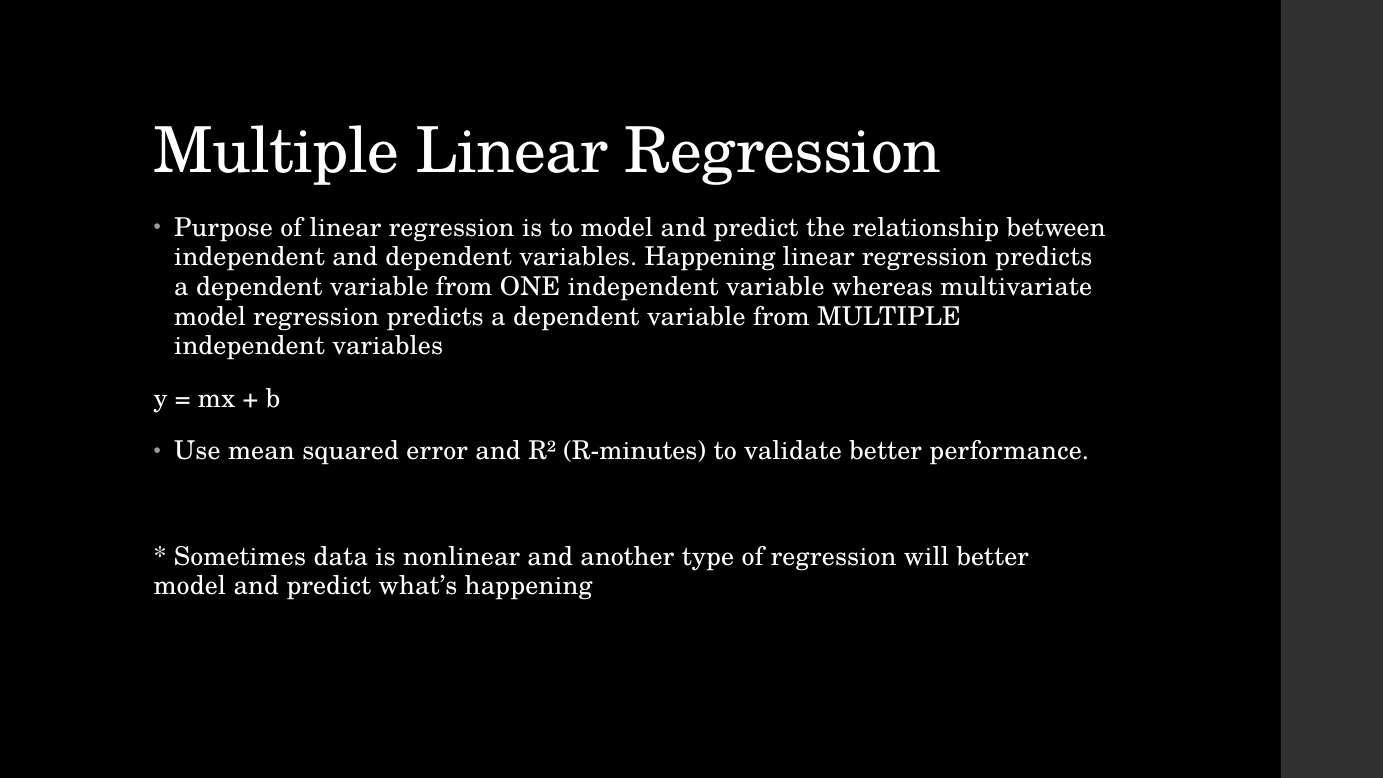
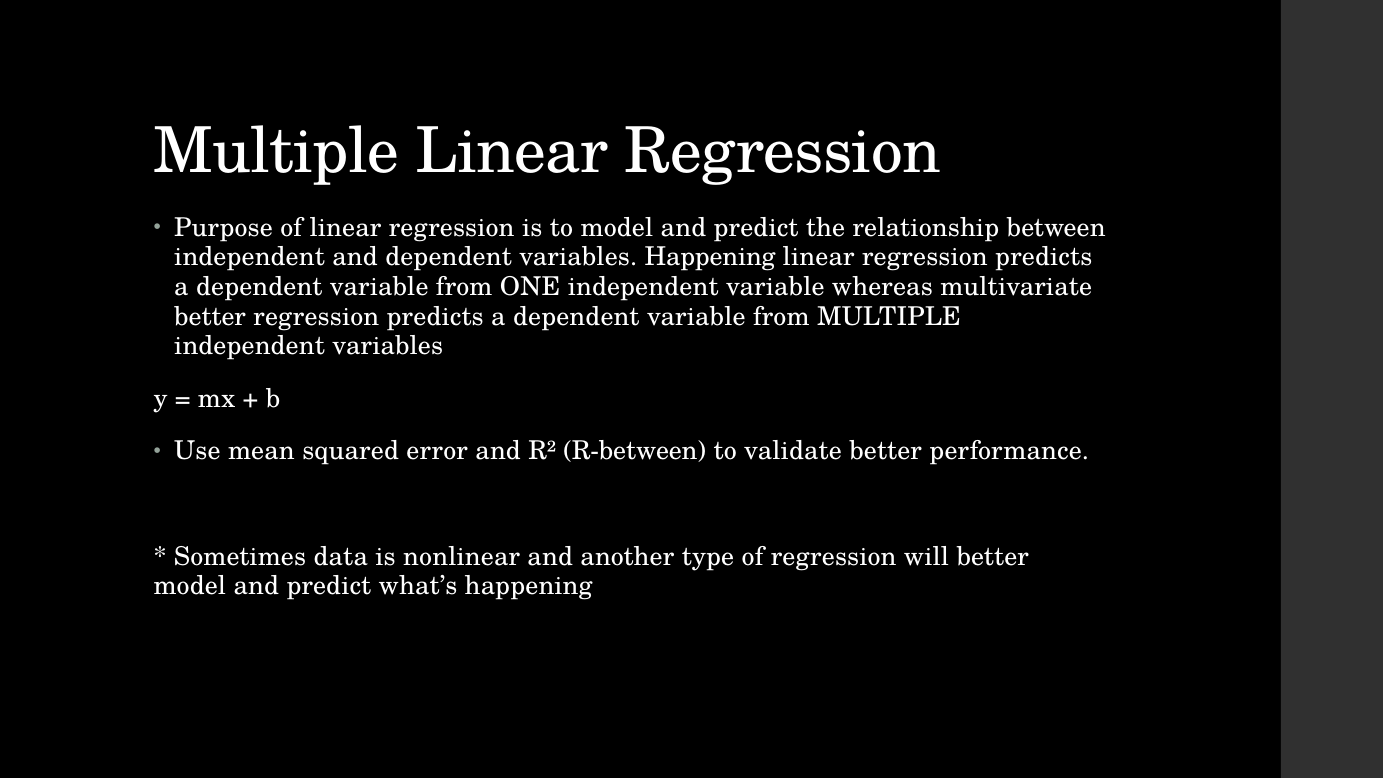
model: model -> better (210, 316)
R-minutes: R-minutes -> R-between (635, 451)
